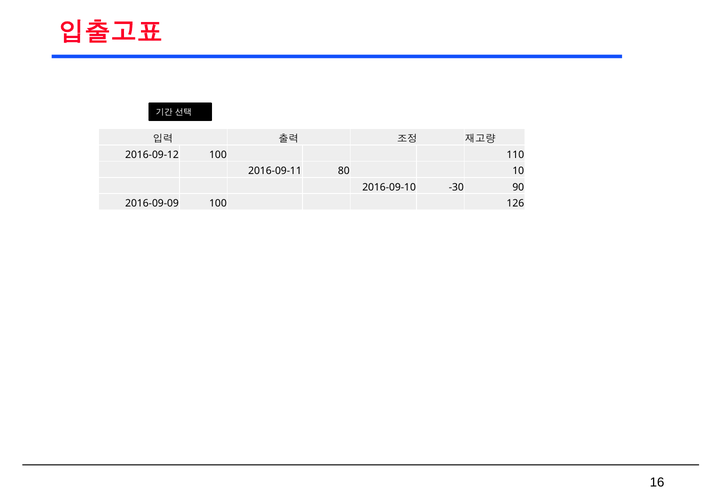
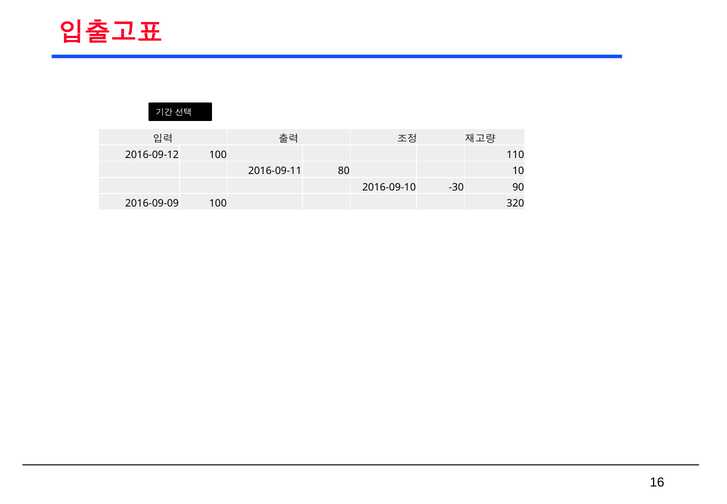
126: 126 -> 320 (515, 203)
